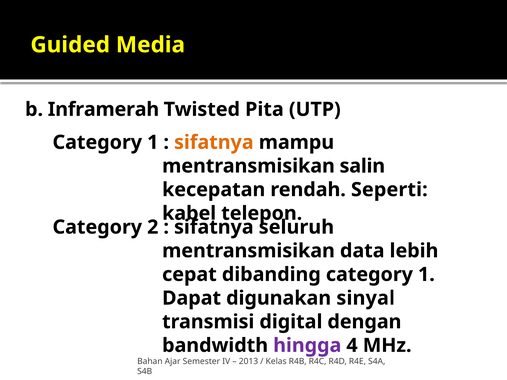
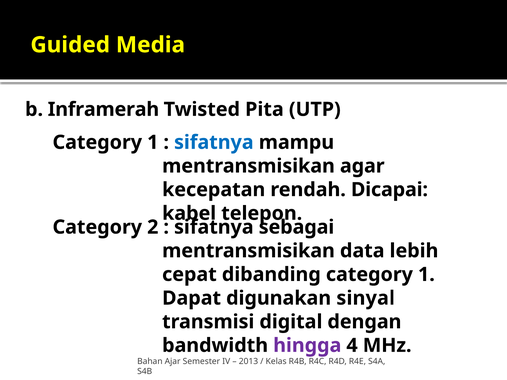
sifatnya colour: orange -> blue (214, 142)
salin: salin -> agar (362, 166)
Seperti: Seperti -> Dicapai (389, 190)
seluruh: seluruh -> sebagai (297, 227)
